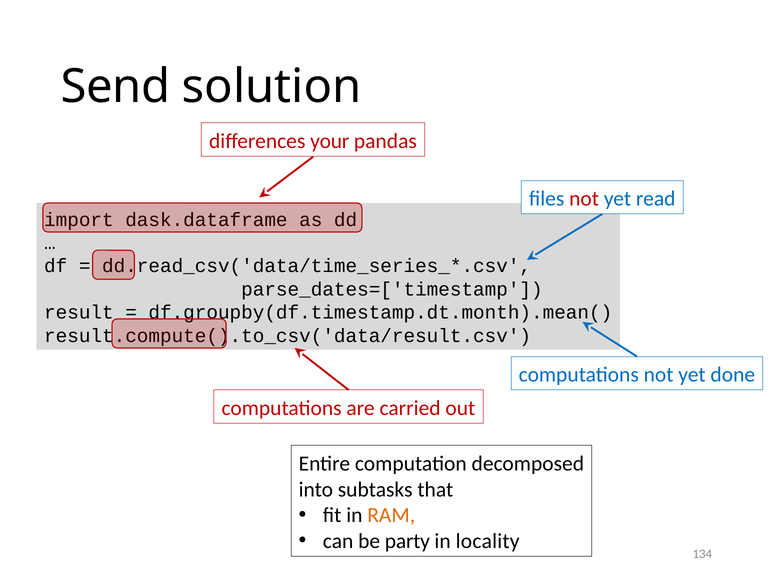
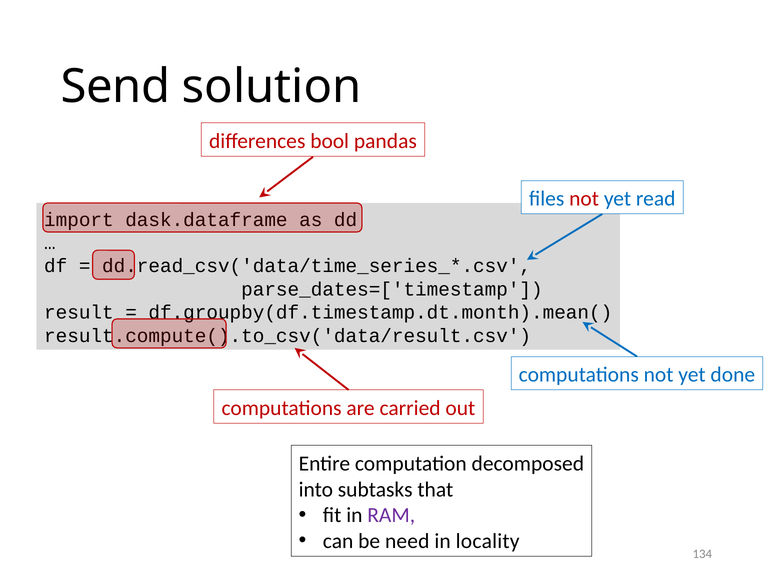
your: your -> bool (330, 141)
RAM colour: orange -> purple (391, 515)
party: party -> need (407, 541)
